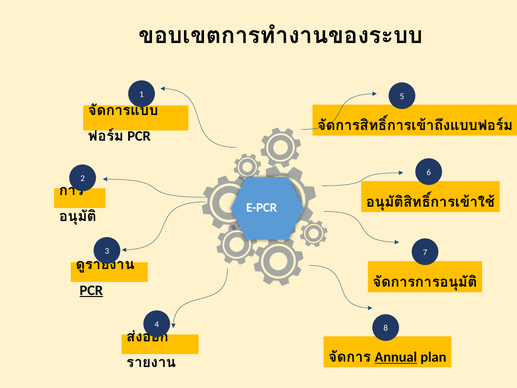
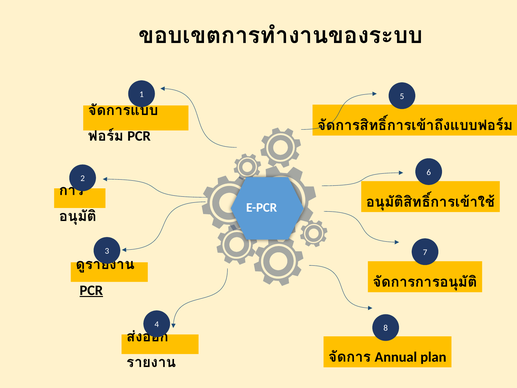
Annual underline: present -> none (396, 357)
